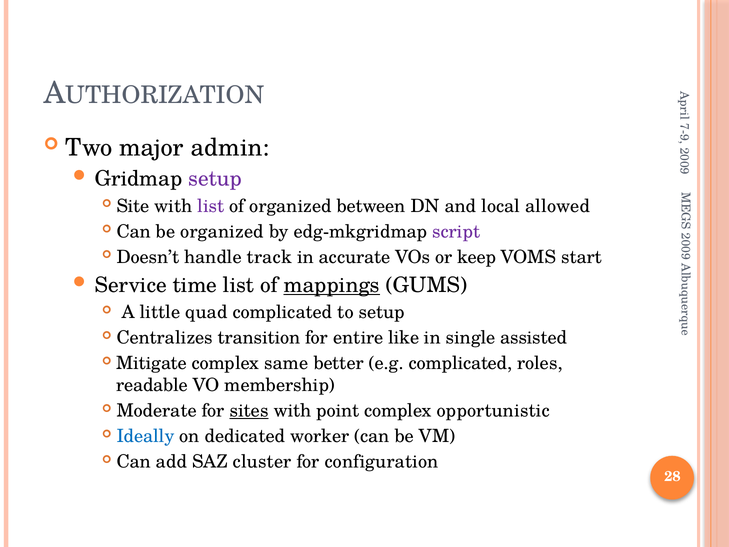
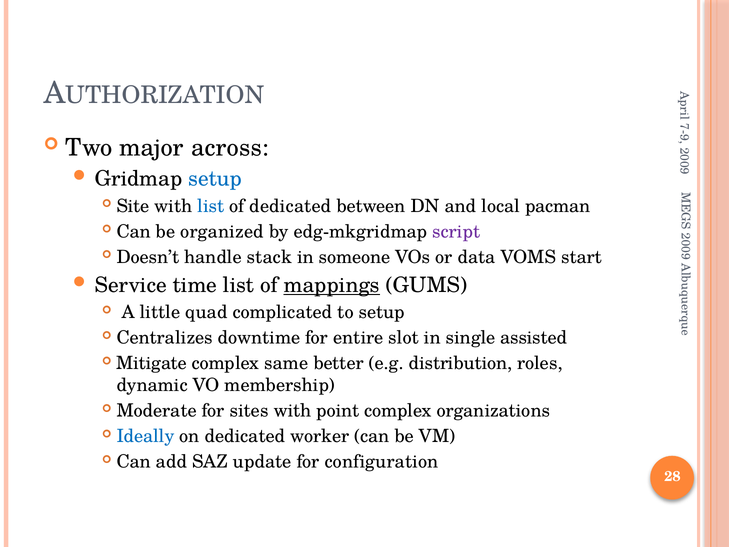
admin: admin -> across (230, 147)
setup colour: purple -> blue (215, 179)
list colour: purple -> blue (211, 206)
of organized: organized -> dedicated (290, 206)
allowed: allowed -> pacman (558, 206)
track: track -> stack (269, 257)
accurate: accurate -> someone (355, 257)
keep: keep -> data (477, 257)
transition: transition -> downtime (259, 338)
like: like -> slot (404, 338)
e.g complicated: complicated -> distribution (461, 363)
readable: readable -> dynamic (152, 385)
sites underline: present -> none (249, 411)
opportunistic: opportunistic -> organizations (493, 411)
cluster: cluster -> update (262, 462)
